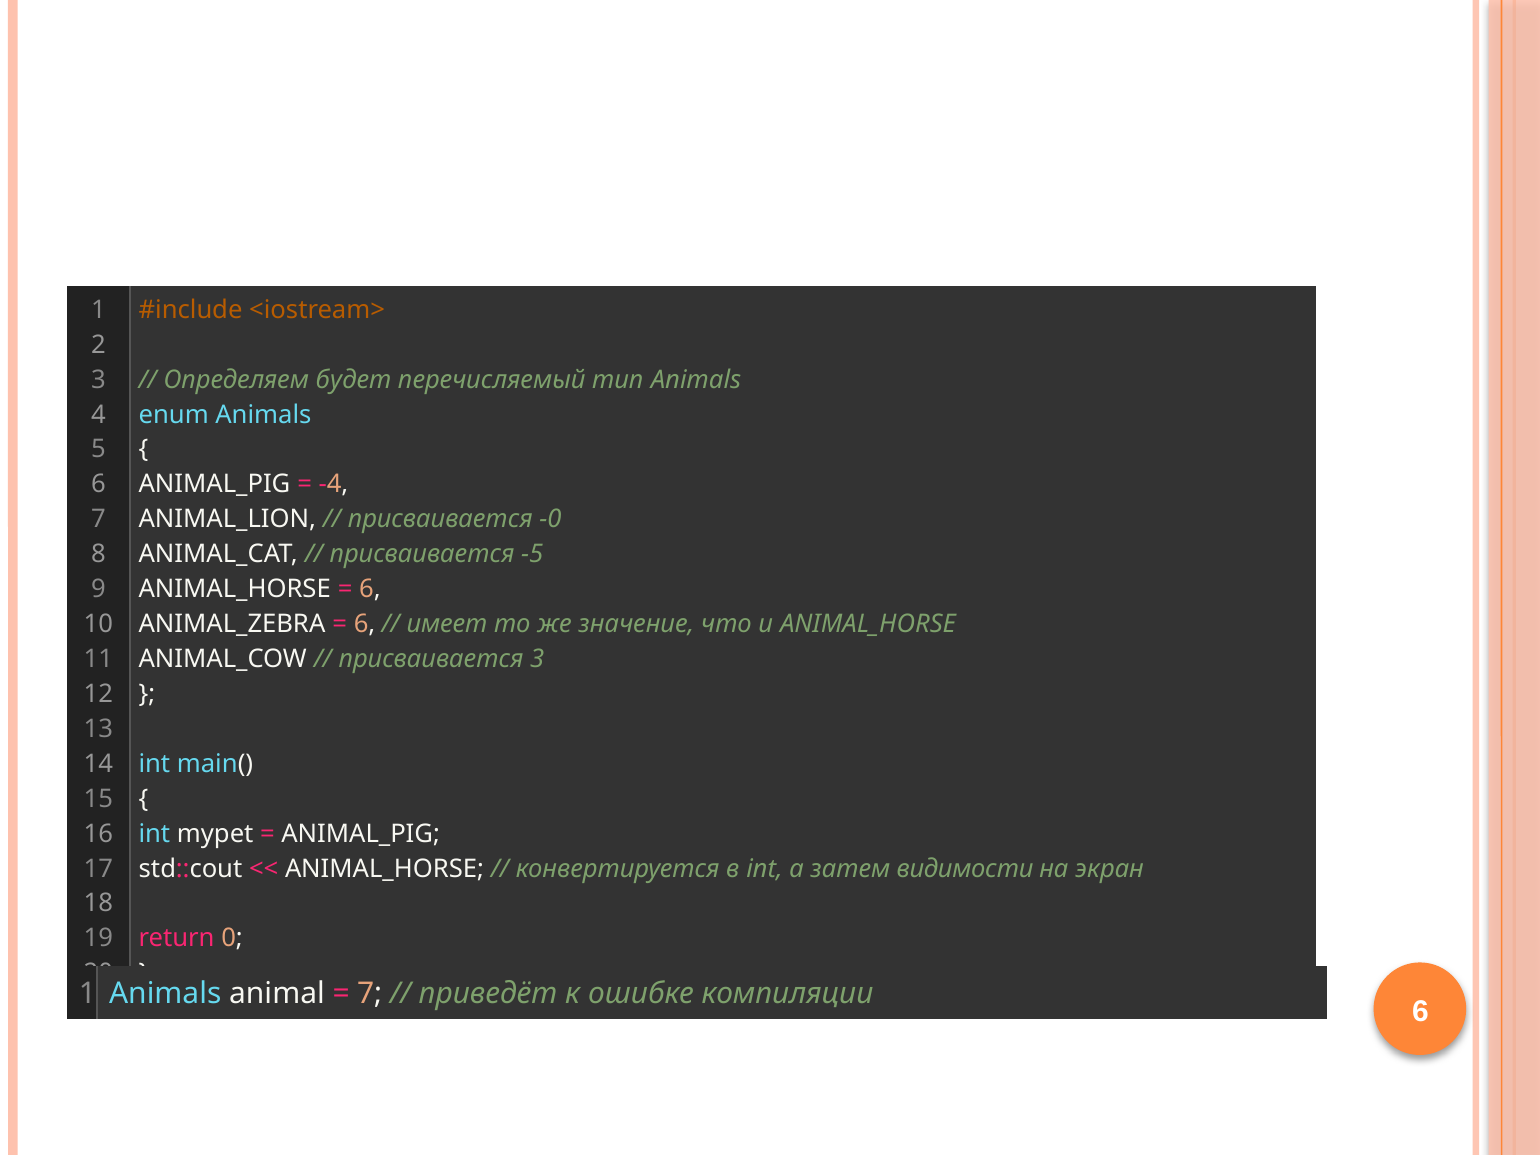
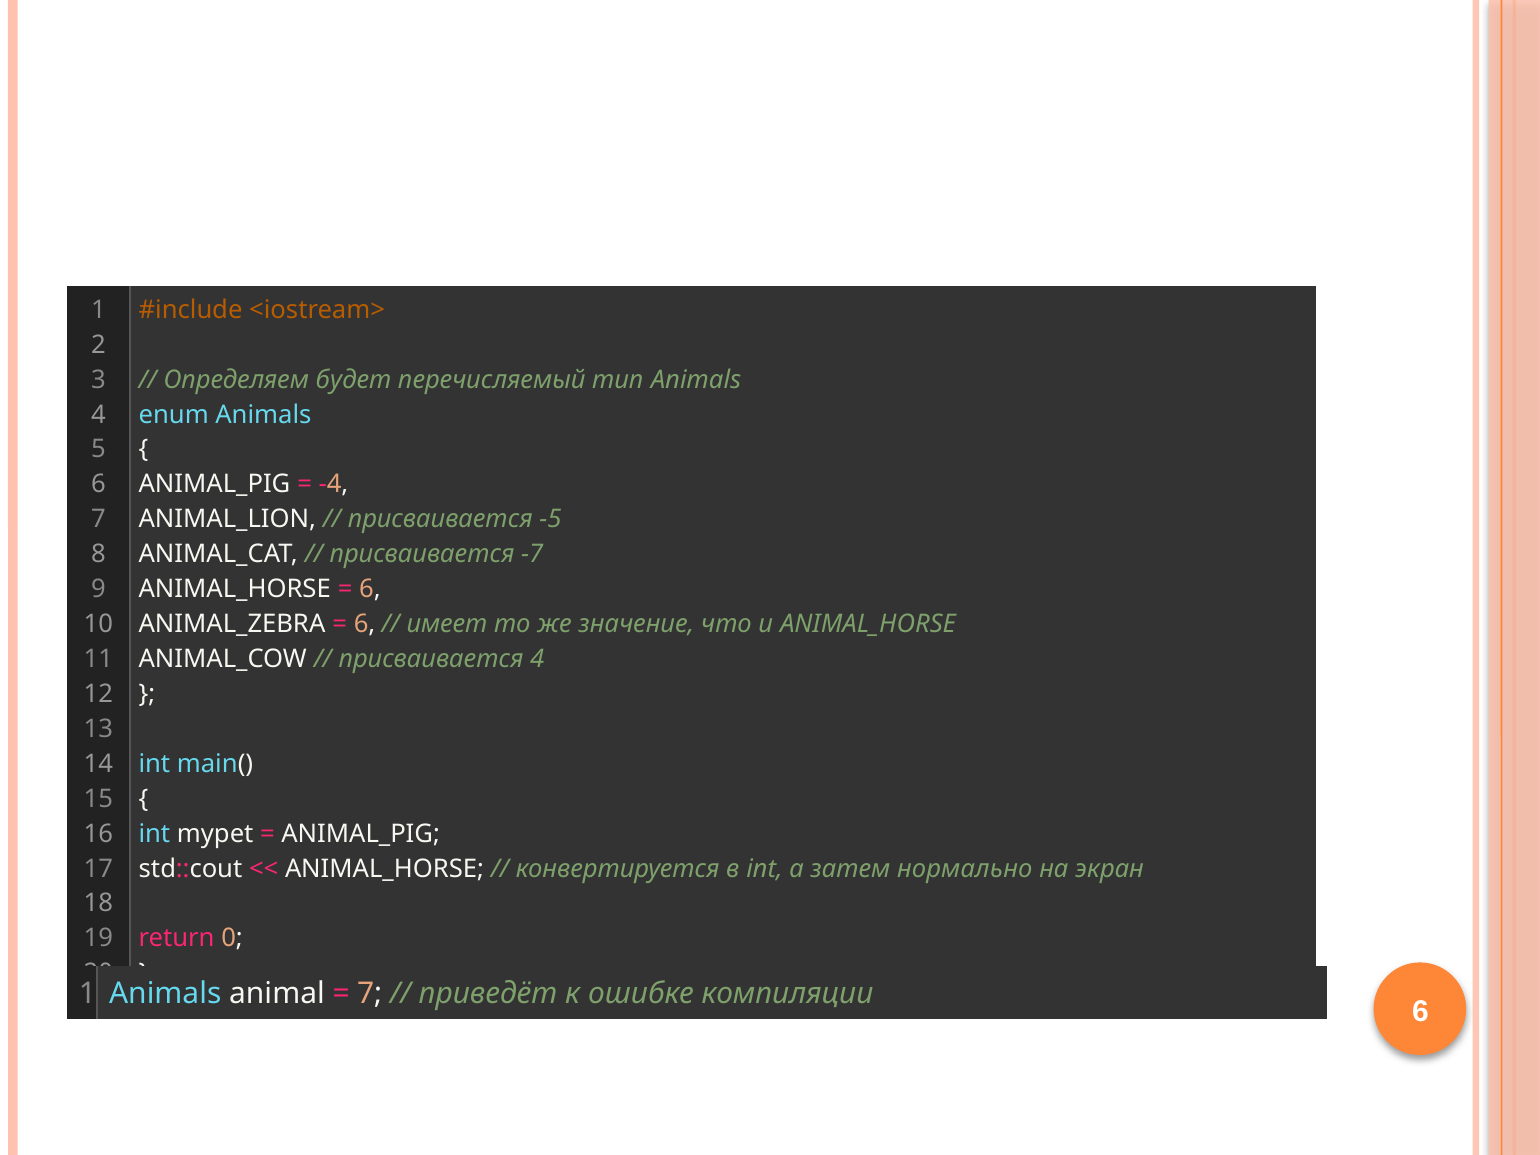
-0: -0 -> -5 (550, 519)
-5: -5 -> -7 (532, 554)
присваивается 3: 3 -> 4 (537, 659)
видимости: видимости -> нормально (965, 869)
